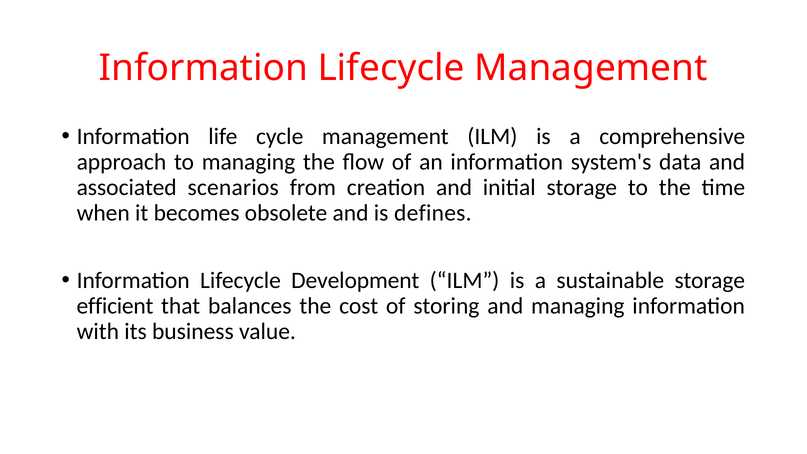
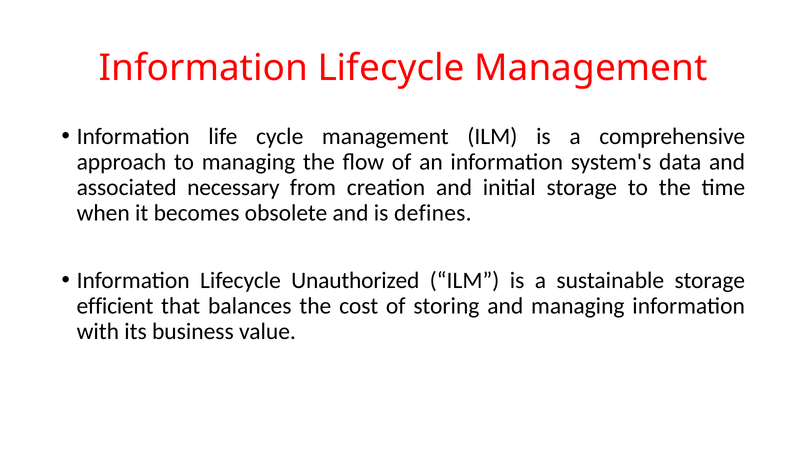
scenarios: scenarios -> necessary (233, 187)
Development: Development -> Unauthorized (355, 280)
